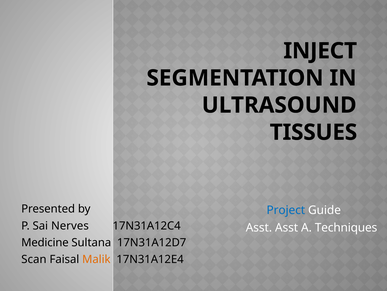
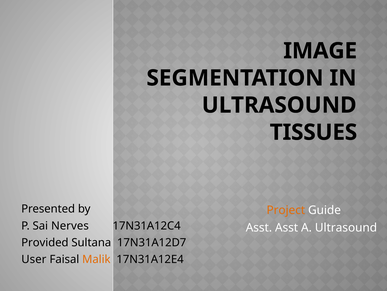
INJECT: INJECT -> IMAGE (320, 51)
Project colour: blue -> orange (286, 210)
A Techniques: Techniques -> Ultrasound (346, 227)
Medicine: Medicine -> Provided (45, 242)
Scan: Scan -> User (34, 259)
